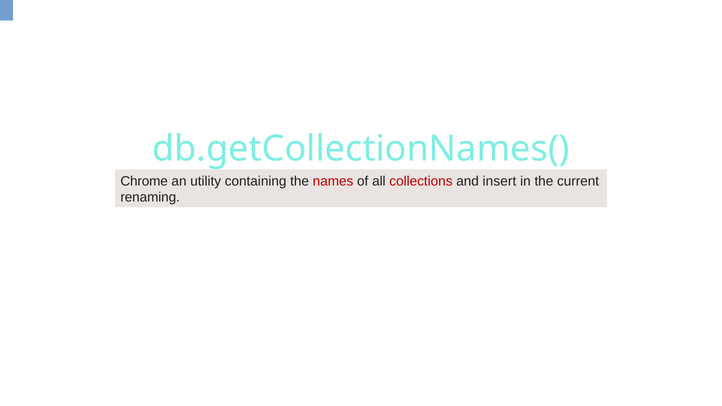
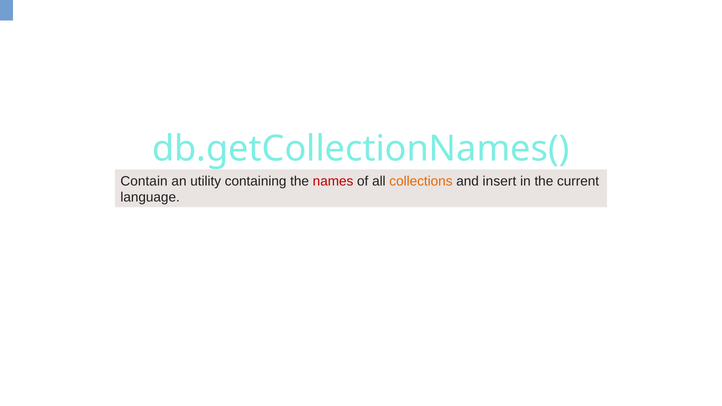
Chrome: Chrome -> Contain (144, 181)
collections colour: red -> orange (421, 181)
renaming: renaming -> language (150, 197)
